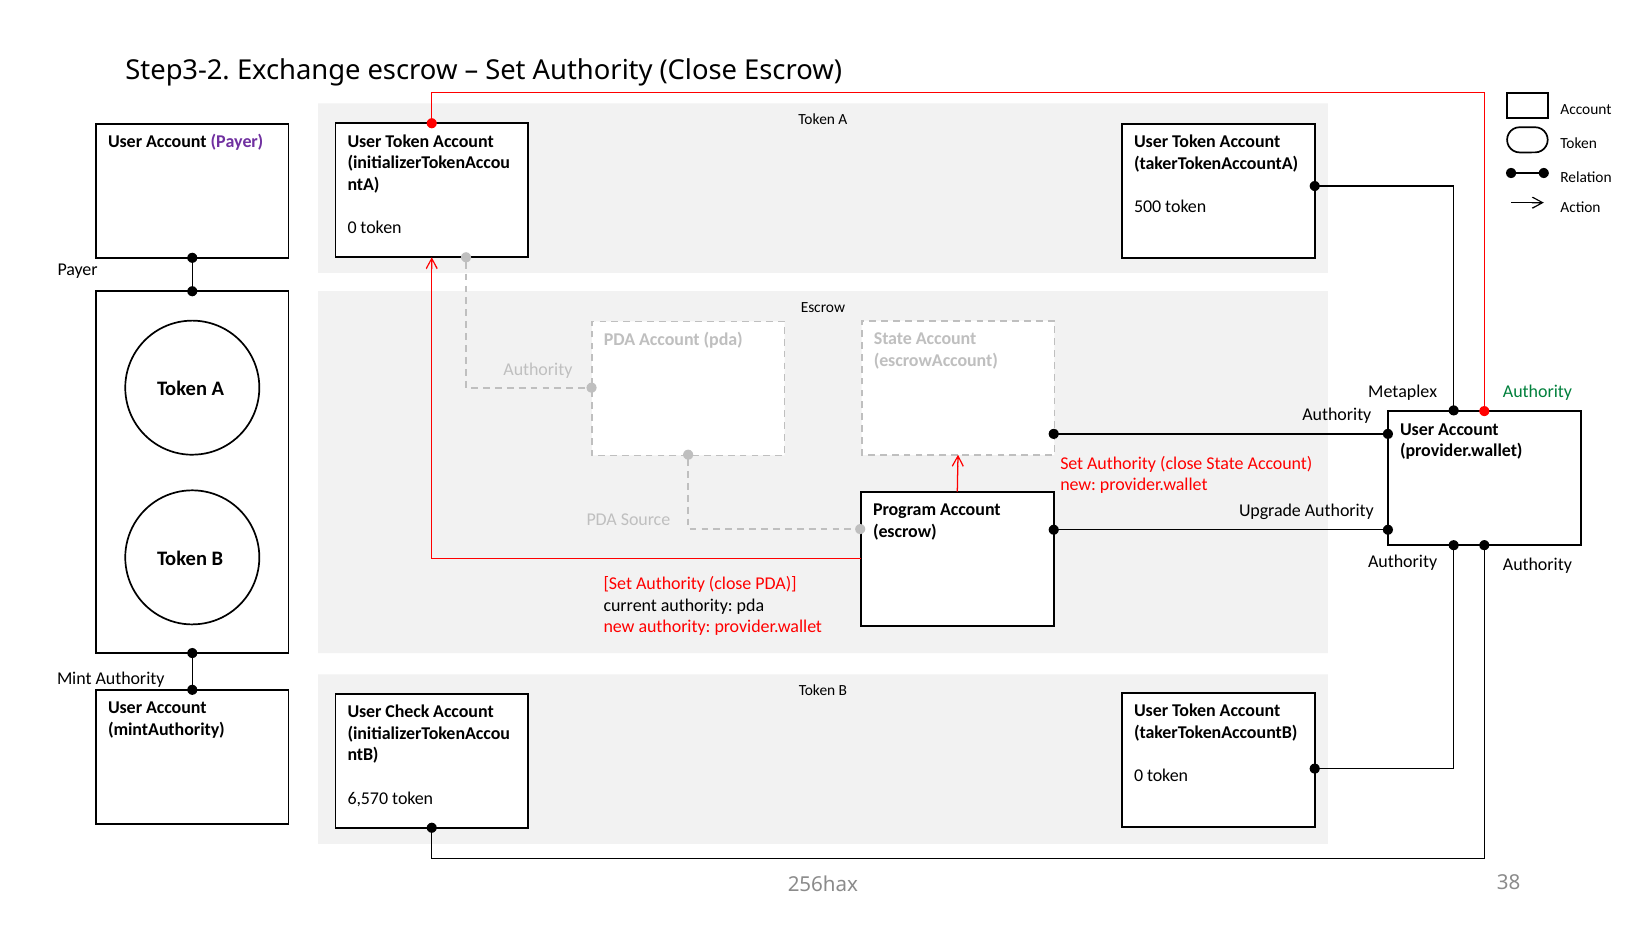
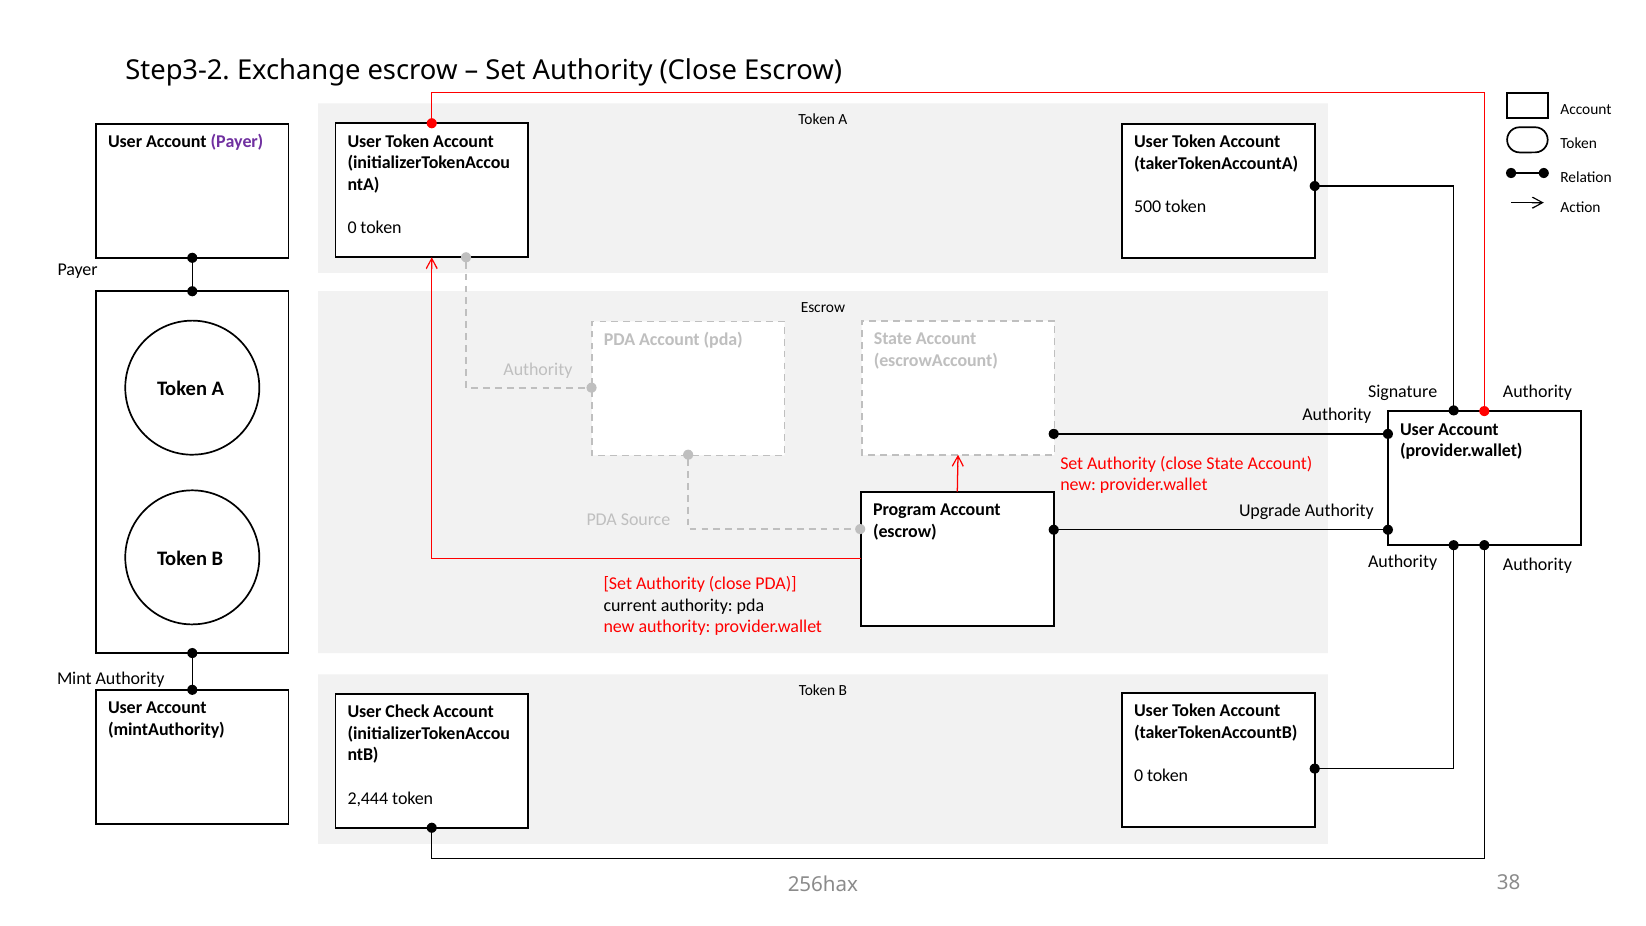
Metaplex: Metaplex -> Signature (1403, 391)
Authority colour: green -> black (1537, 391)
6,570: 6,570 -> 2,444 (368, 798)
